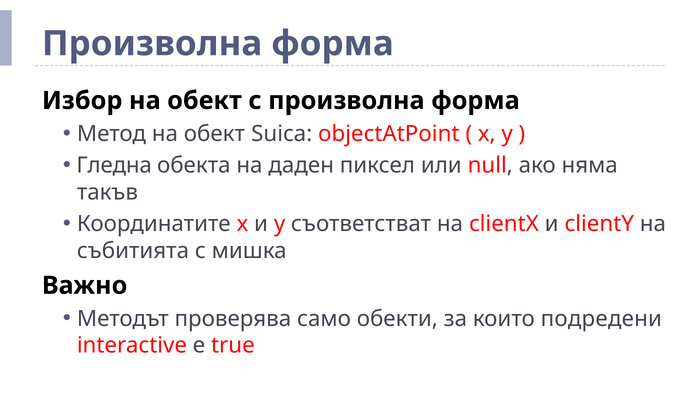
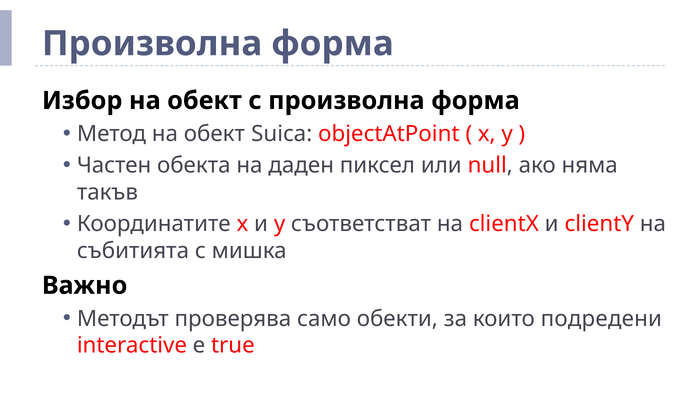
Гледна: Гледна -> Частен (114, 165)
